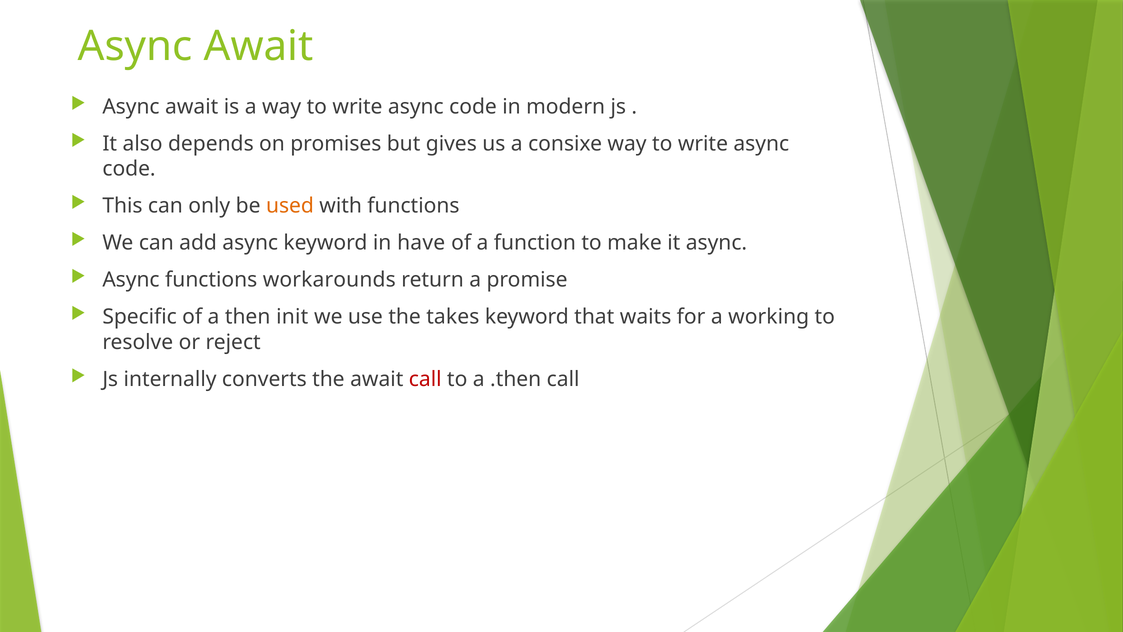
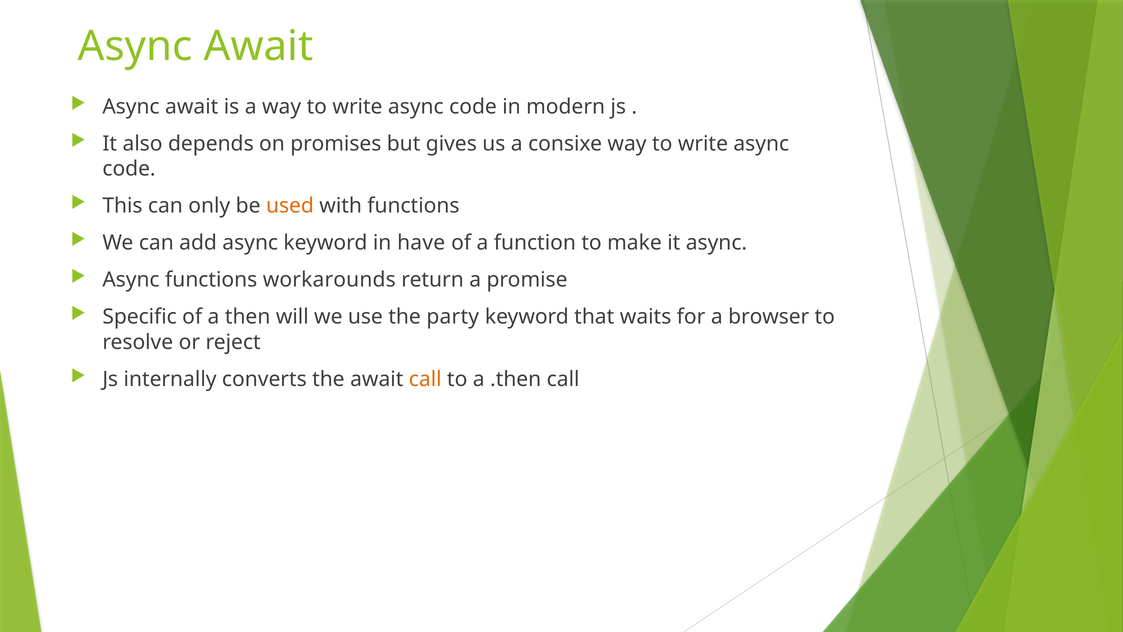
init: init -> will (292, 317)
takes: takes -> party (453, 317)
working: working -> browser (769, 317)
call colour: red -> orange (425, 379)
